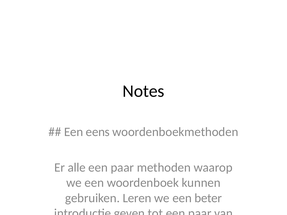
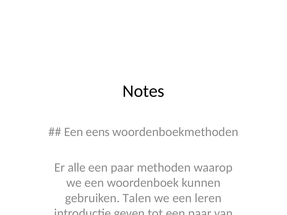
Leren: Leren -> Talen (137, 198)
beter: beter -> leren (208, 198)
